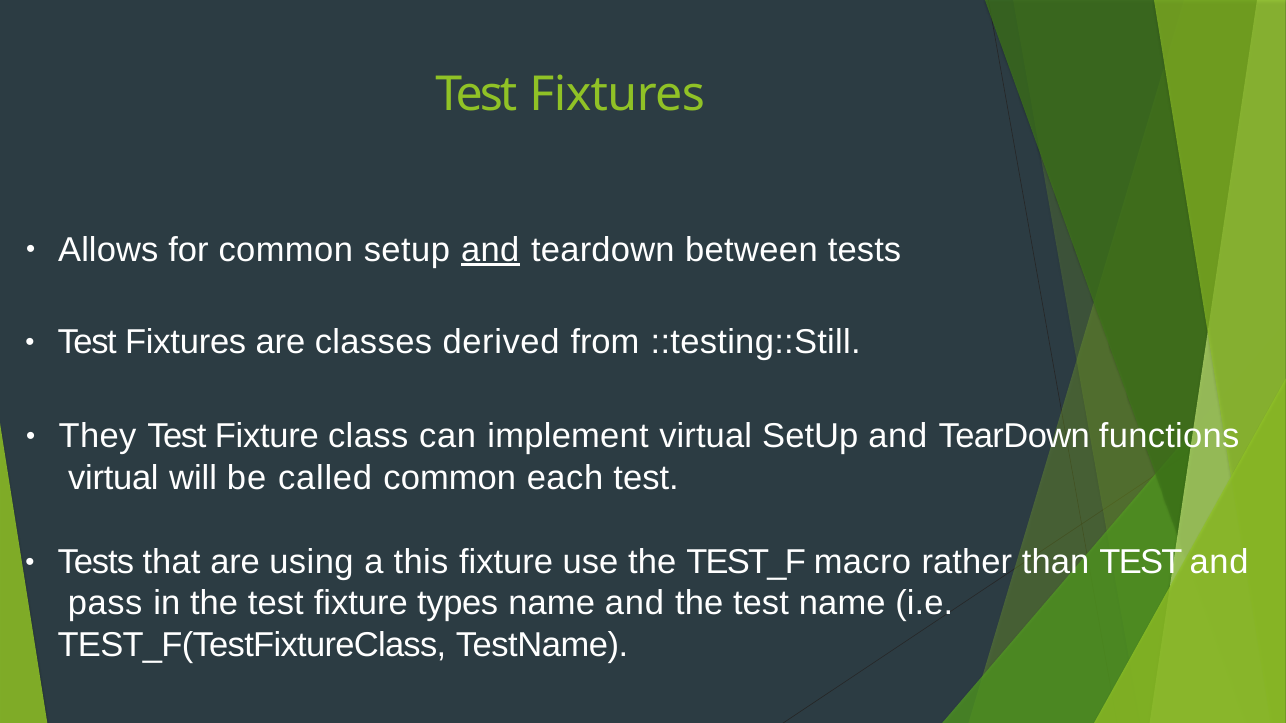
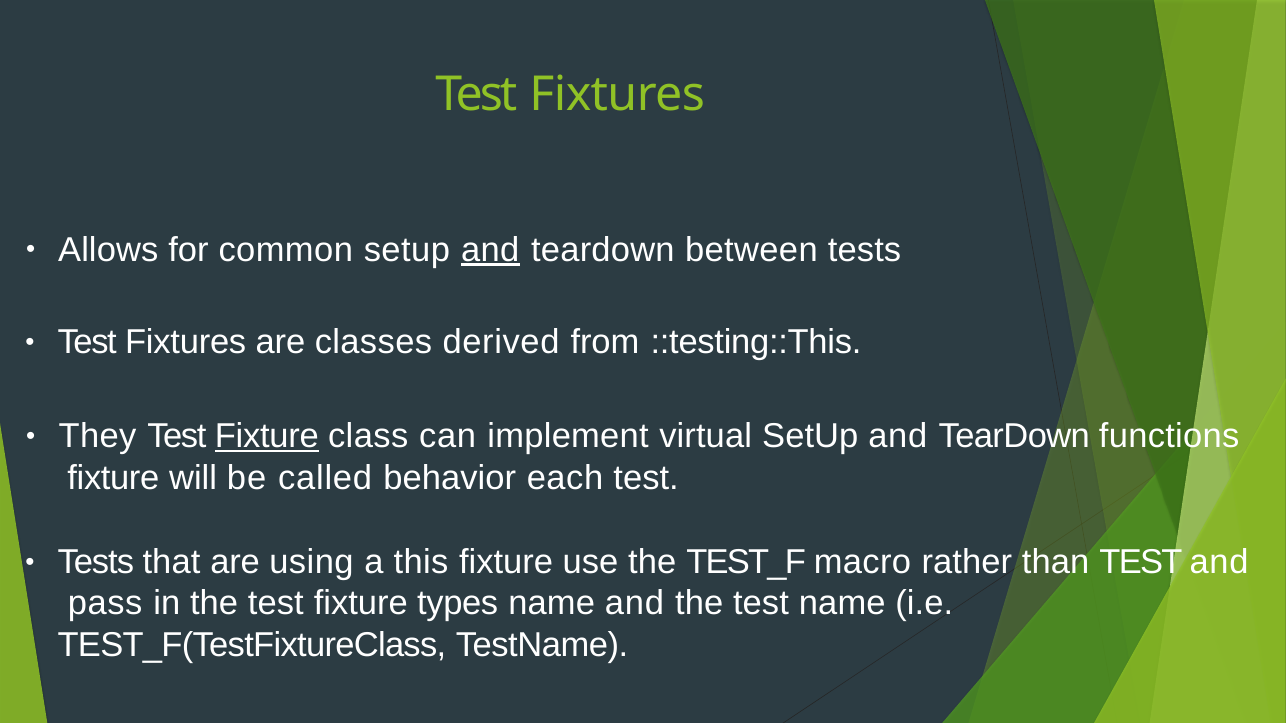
::testing::Still: ::testing::Still -> ::testing::This (756, 342)
Fixture underline: none -> present (267, 437)
virtual: virtual -> fixture (113, 478)
called common: common -> behavior (450, 478)
